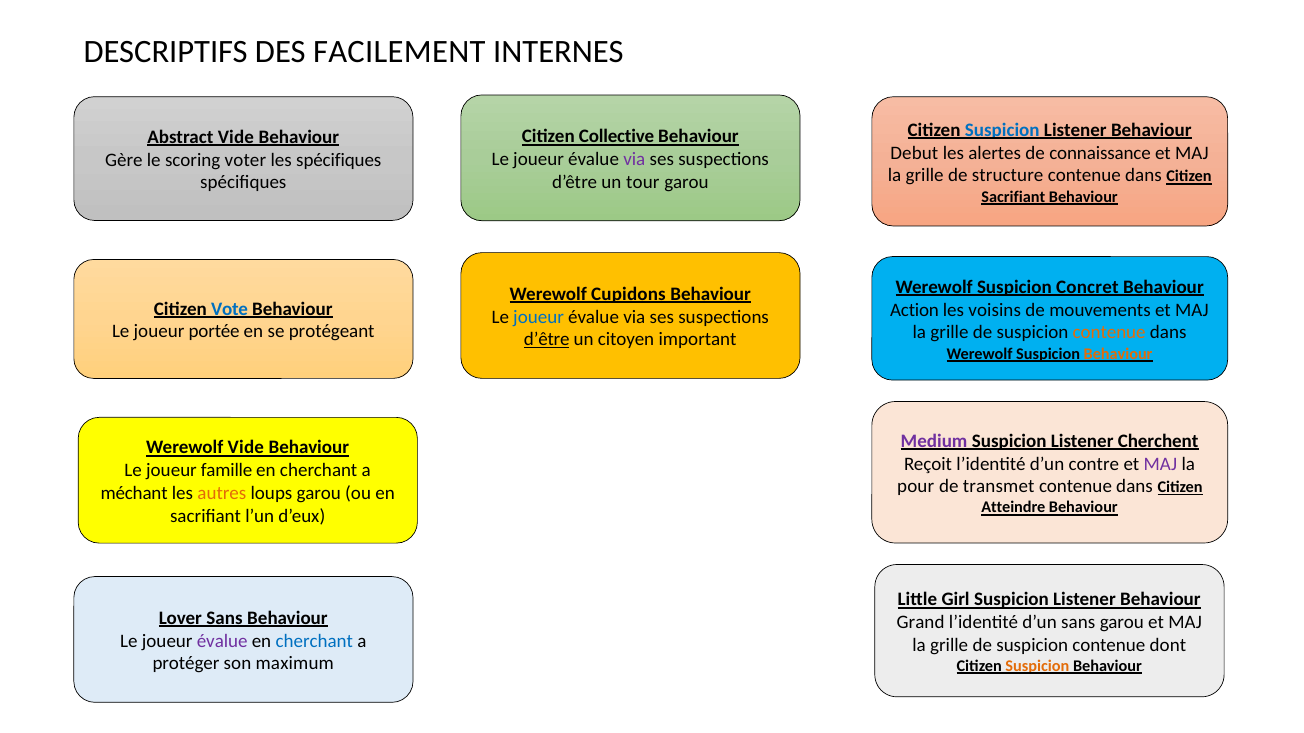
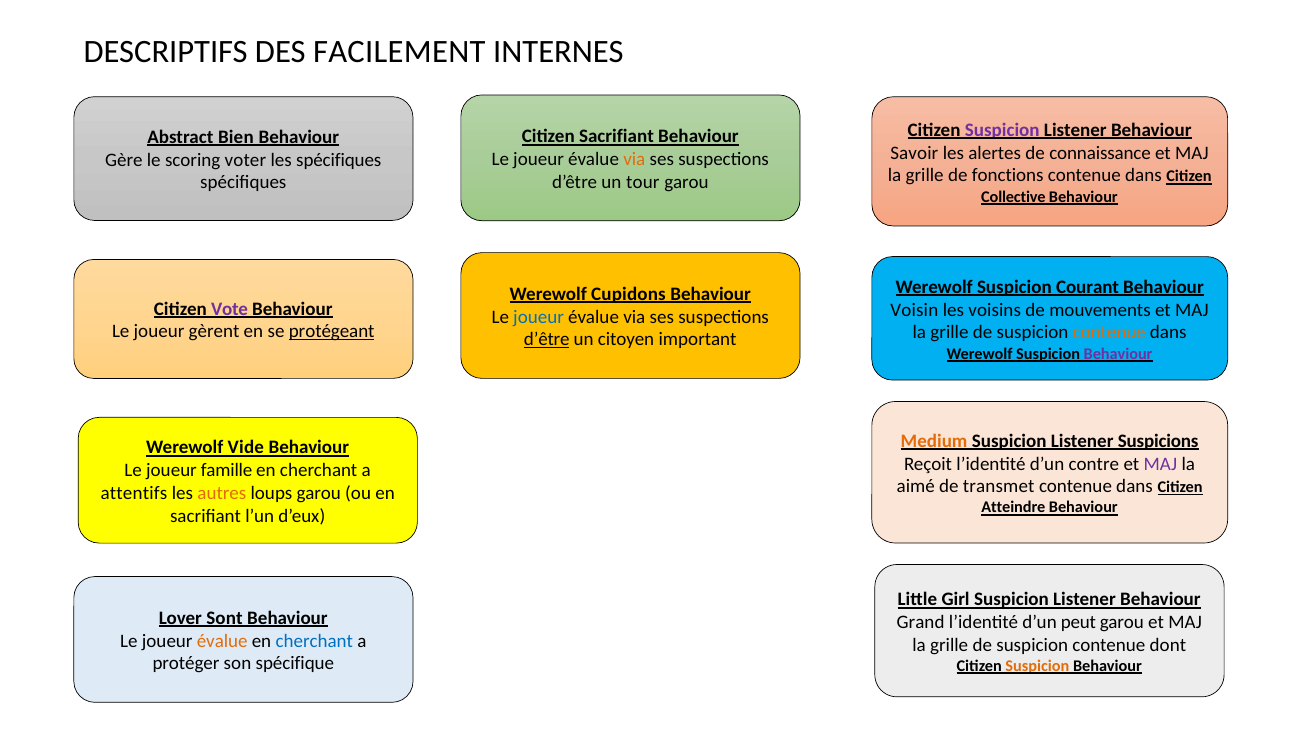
Suspicion colour: blue -> purple (1002, 130)
Citizen Collective: Collective -> Sacrifiant (616, 136)
Abstract Vide: Vide -> Bien (236, 137)
Debut: Debut -> Savoir (914, 153)
via colour: purple -> orange (634, 159)
structure: structure -> fonctions (1008, 176)
Sacrifiant: Sacrifiant -> Collective (1013, 197)
Concret: Concret -> Courant (1088, 287)
Vote colour: blue -> purple (230, 309)
Action: Action -> Voisin (914, 310)
portée: portée -> gèrent (214, 332)
protégeant underline: none -> present (332, 332)
Behaviour colour: orange -> purple (1118, 354)
Medium colour: purple -> orange (934, 441)
Cherchent: Cherchent -> Suspicions (1158, 441)
pour: pour -> aimé (916, 487)
méchant: méchant -> attentifs (134, 493)
Lover Sans: Sans -> Sont (224, 618)
d’un sans: sans -> peut (1078, 623)
évalue colour: purple -> orange (222, 641)
maximum: maximum -> spécifique (295, 664)
